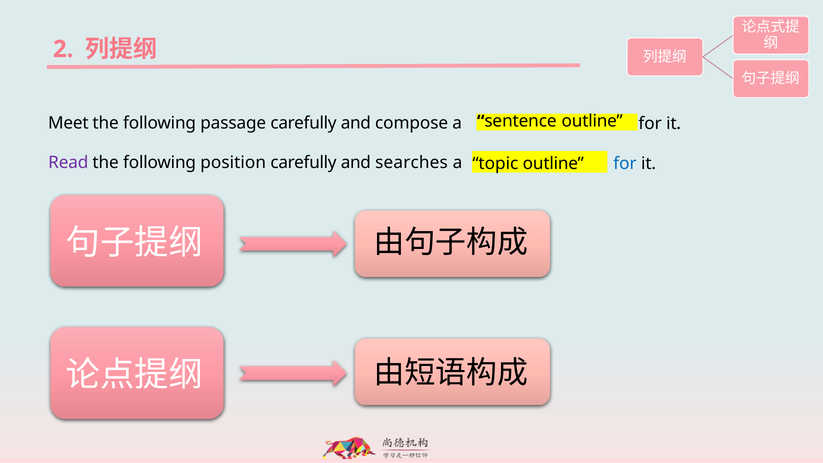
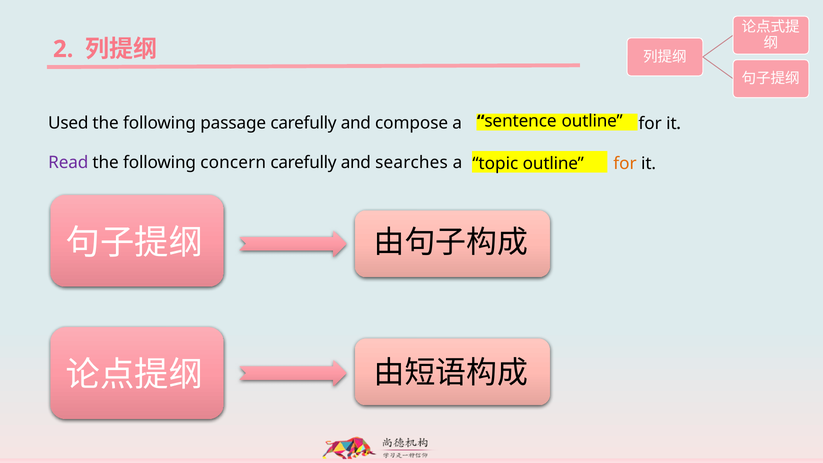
Meet: Meet -> Used (68, 123)
position: position -> concern (233, 163)
for colour: blue -> orange (625, 163)
